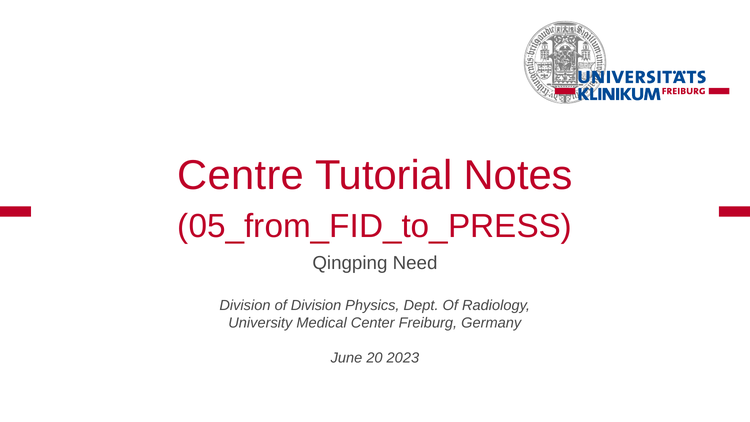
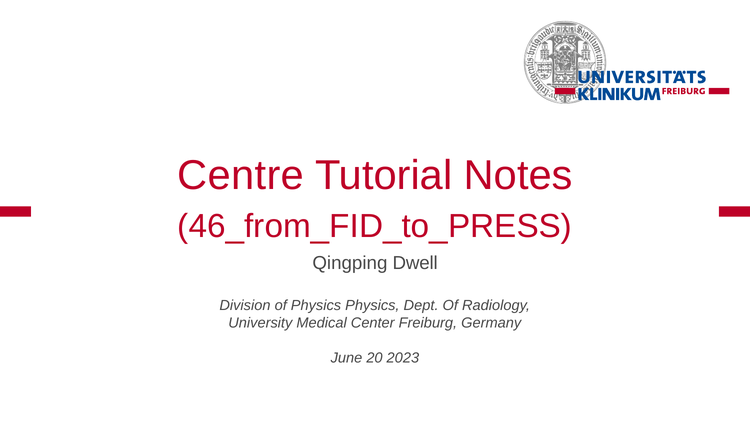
05_from_FID_to_PRESS: 05_from_FID_to_PRESS -> 46_from_FID_to_PRESS (375, 226)
Need: Need -> Dwell (415, 263)
of Division: Division -> Physics (316, 305)
